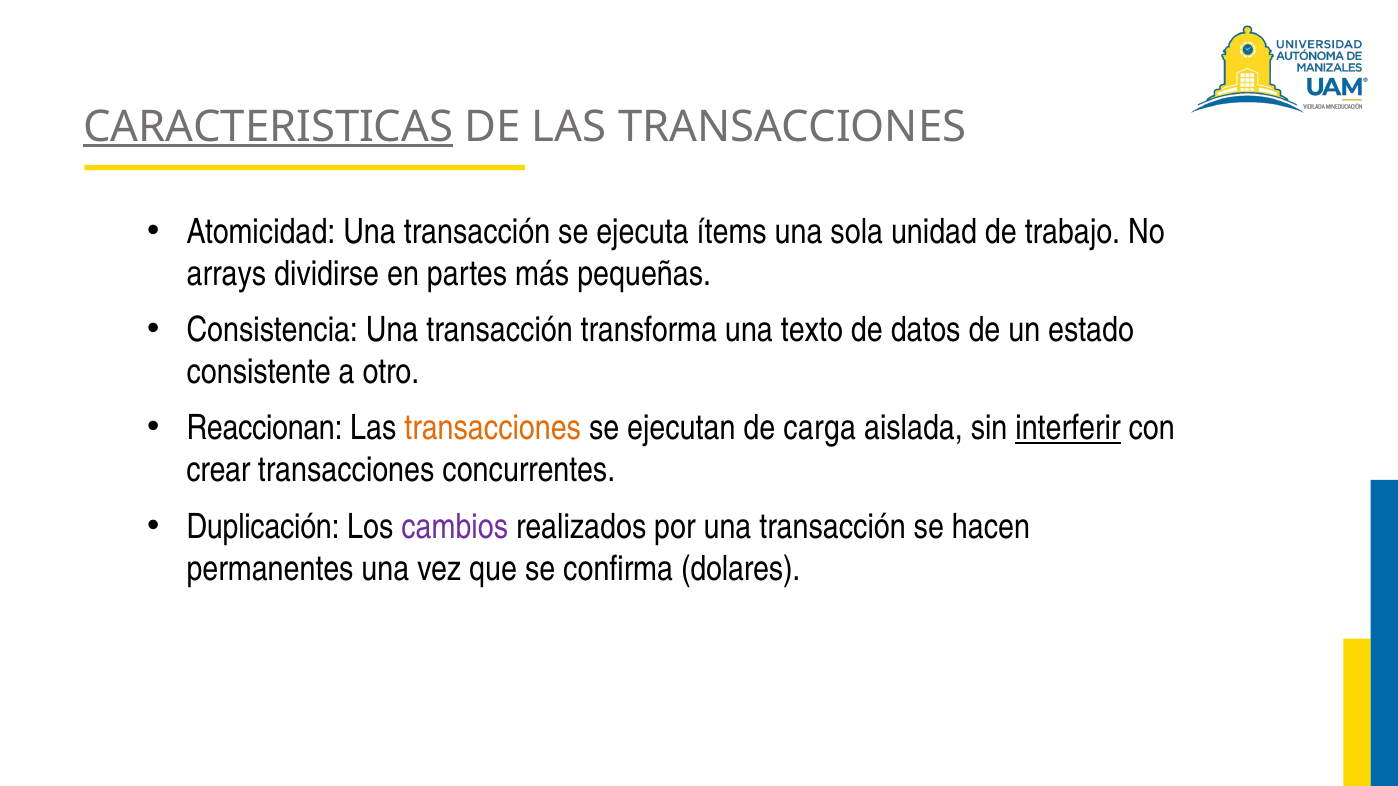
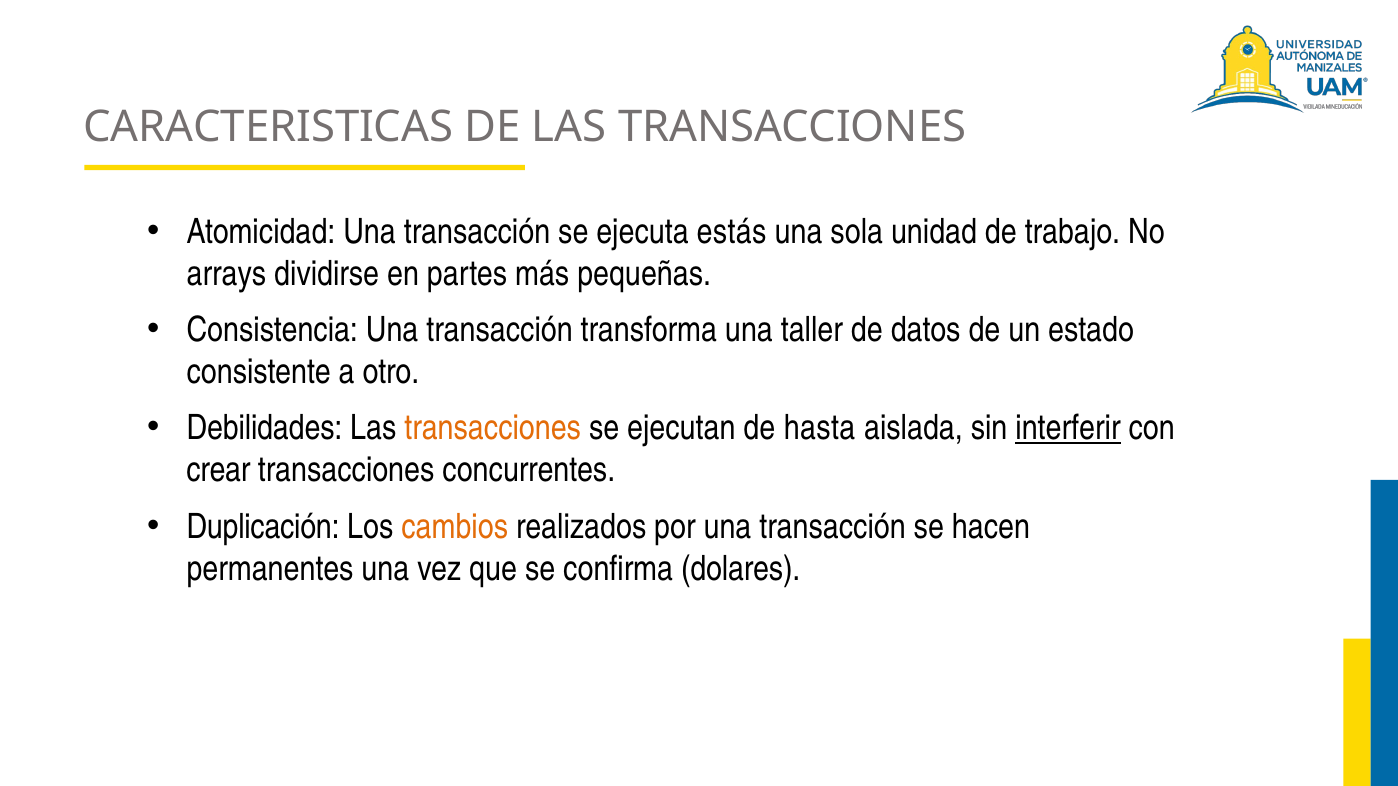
CARACTERISTICAS underline: present -> none (268, 127)
ítems: ítems -> estás (732, 232)
texto: texto -> taller (812, 330)
Reaccionan: Reaccionan -> Debilidades (264, 429)
carga: carga -> hasta (820, 429)
cambios colour: purple -> orange (455, 527)
